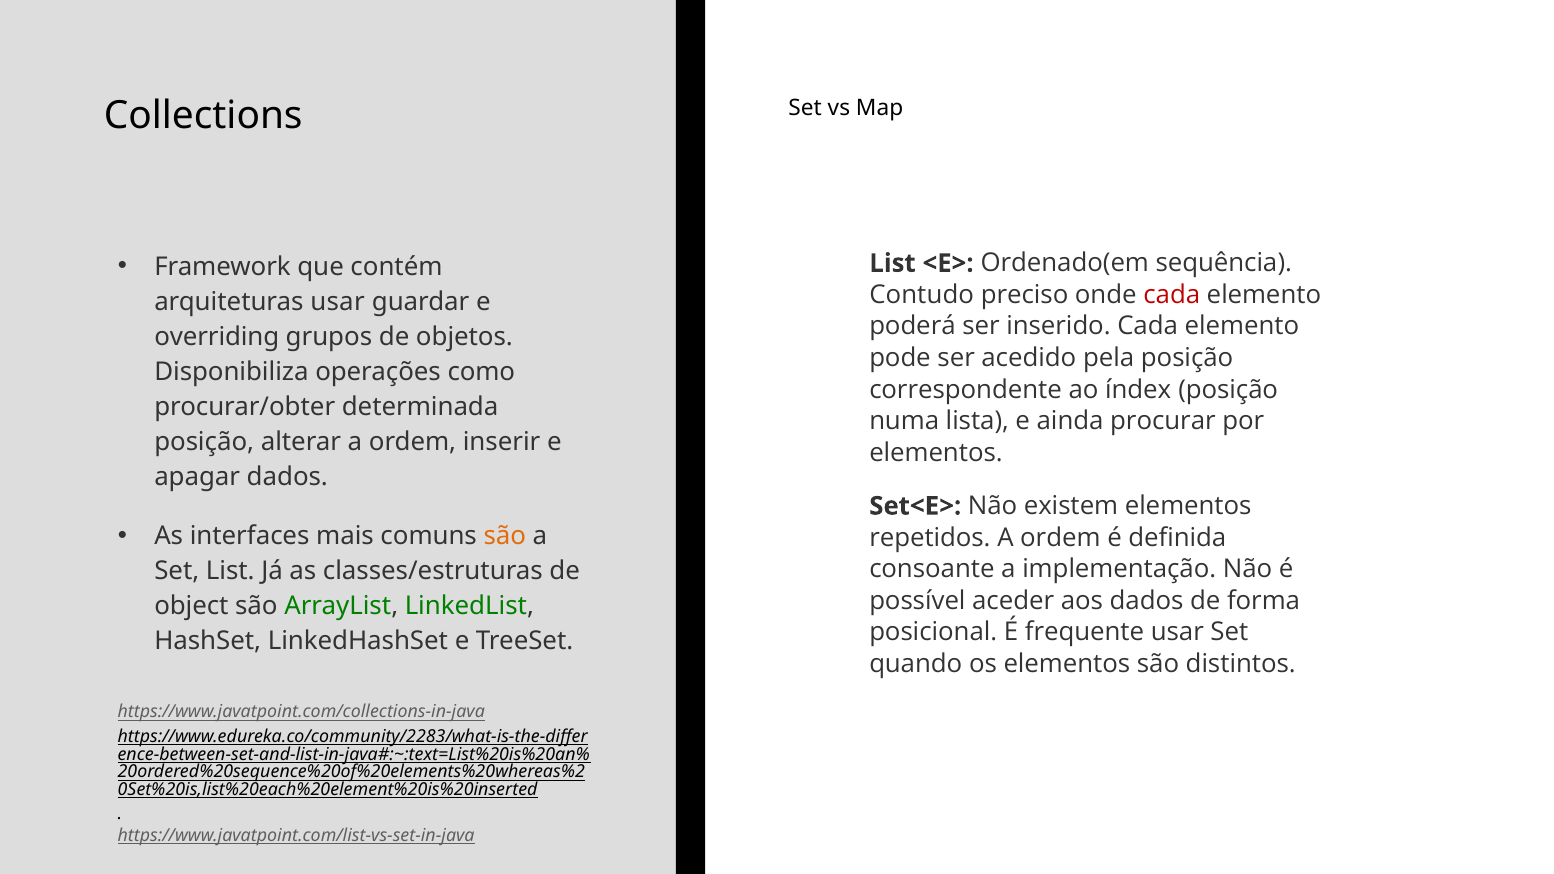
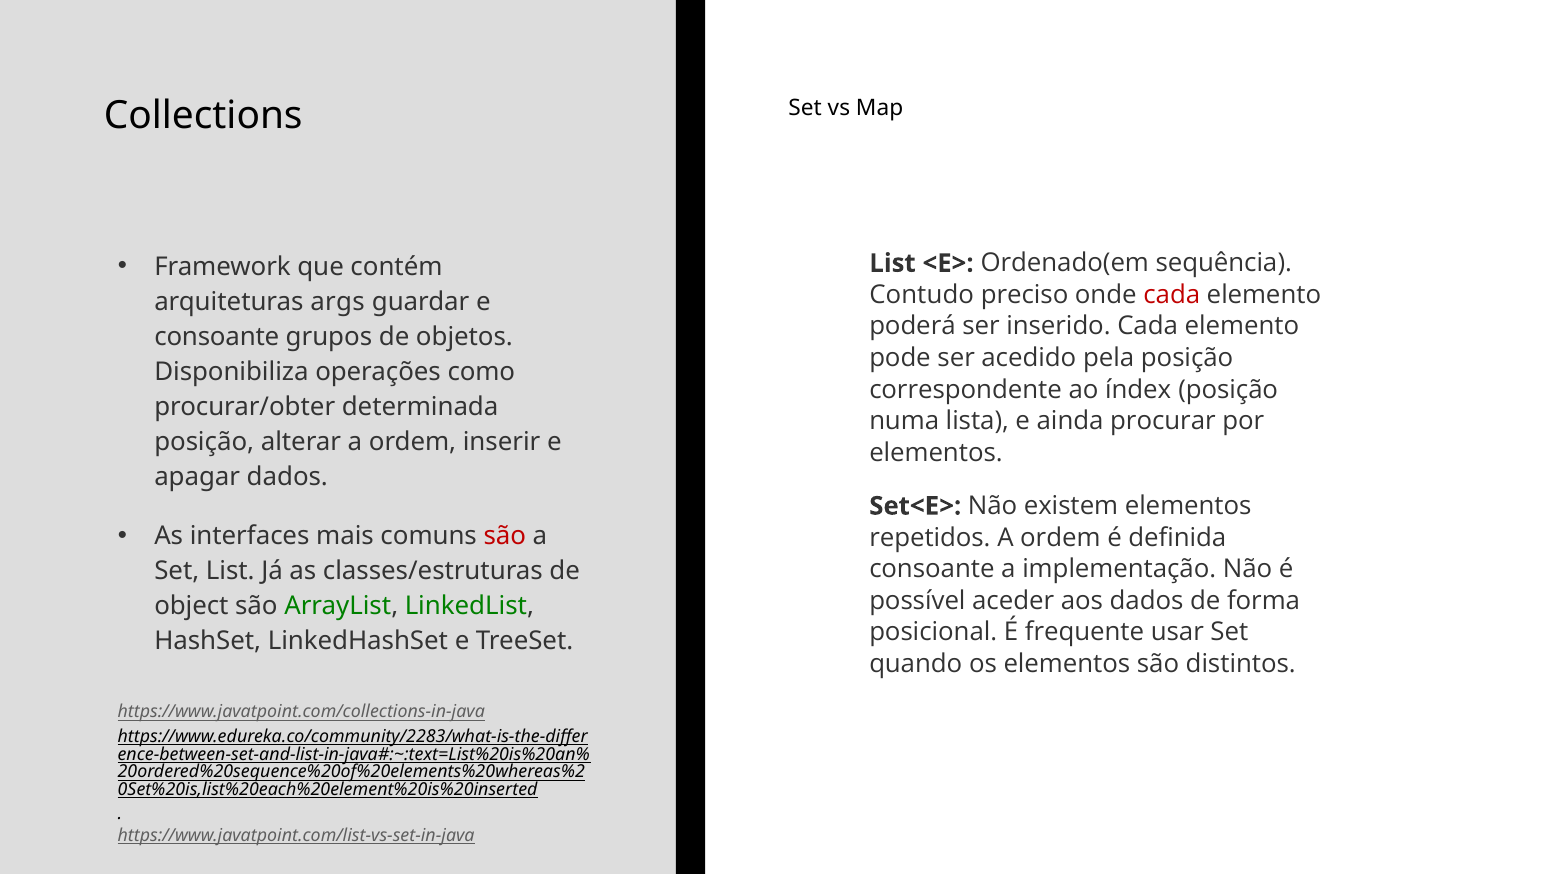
arquiteturas usar: usar -> args (338, 302)
overriding: overriding -> consoante (217, 337)
são colour: orange -> red (505, 536)
